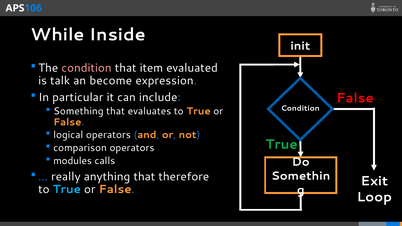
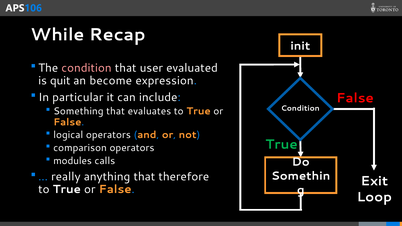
Inside: Inside -> Recap (117, 35)
item: item -> user (151, 68)
talk: talk -> quit (60, 81)
True colour: light blue -> white (67, 189)
